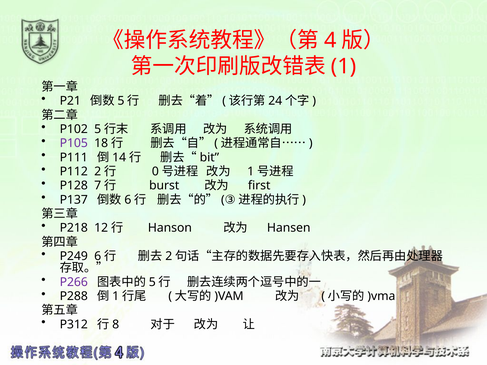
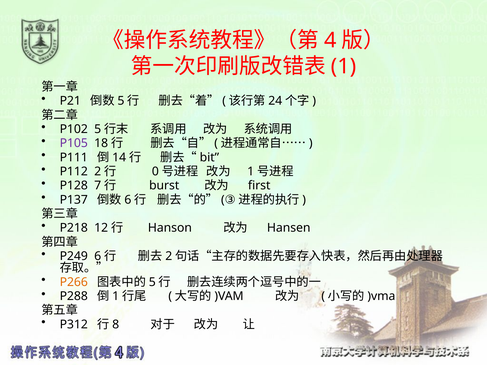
P266 colour: purple -> orange (74, 282)
